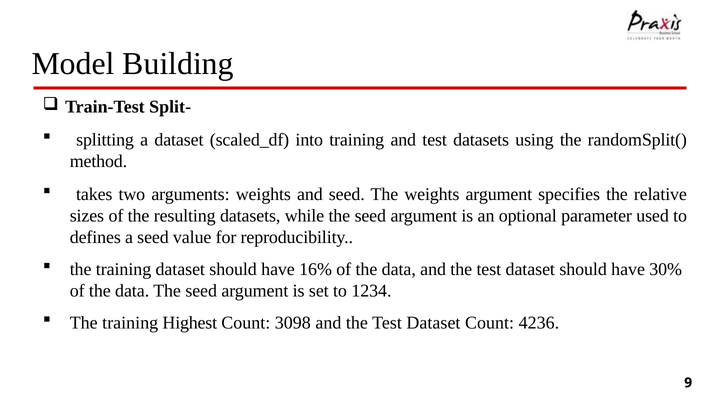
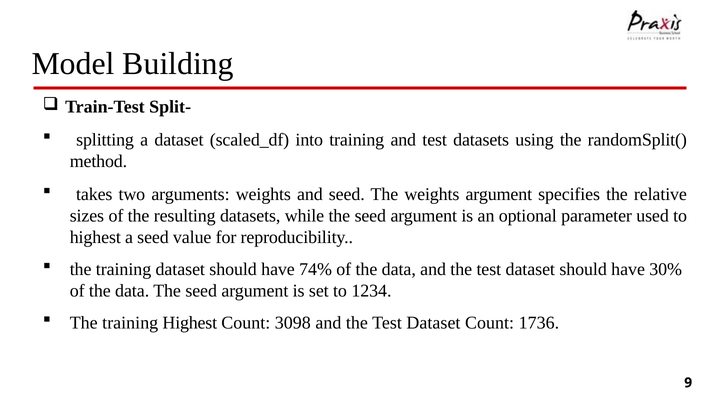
defines: defines -> highest (95, 237)
16%: 16% -> 74% (316, 270)
4236: 4236 -> 1736 (539, 323)
